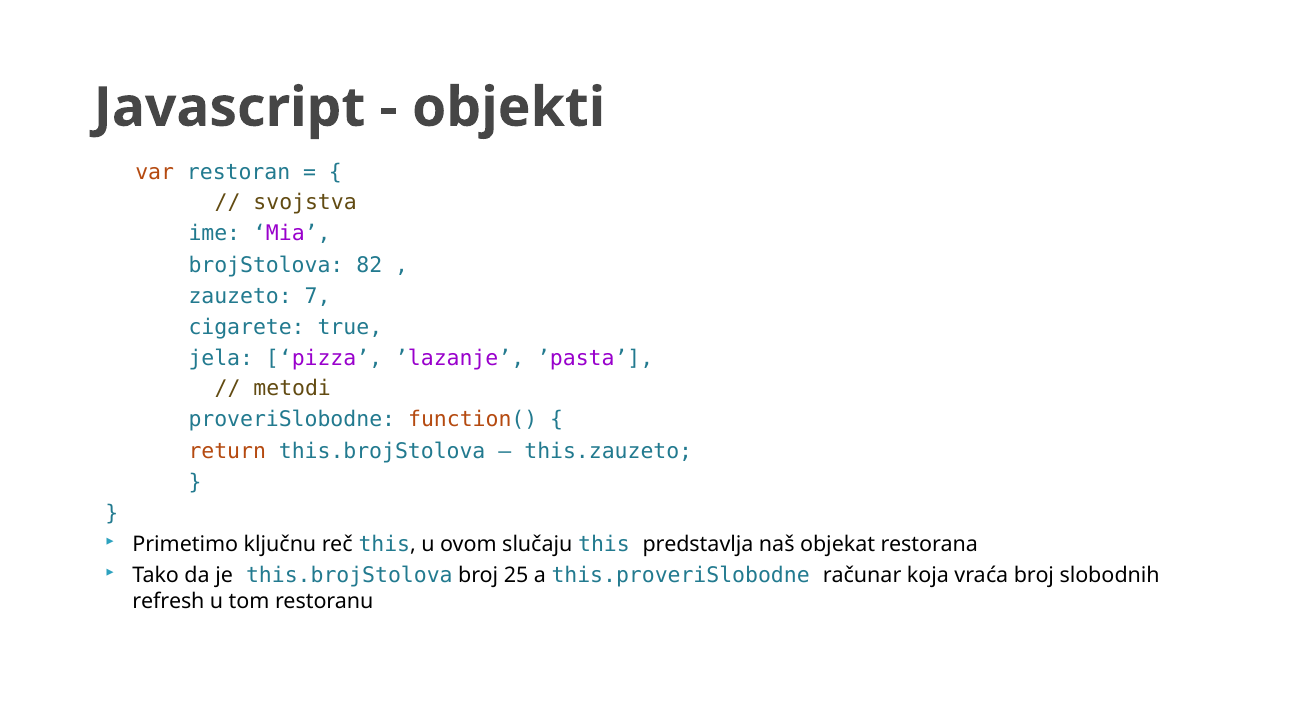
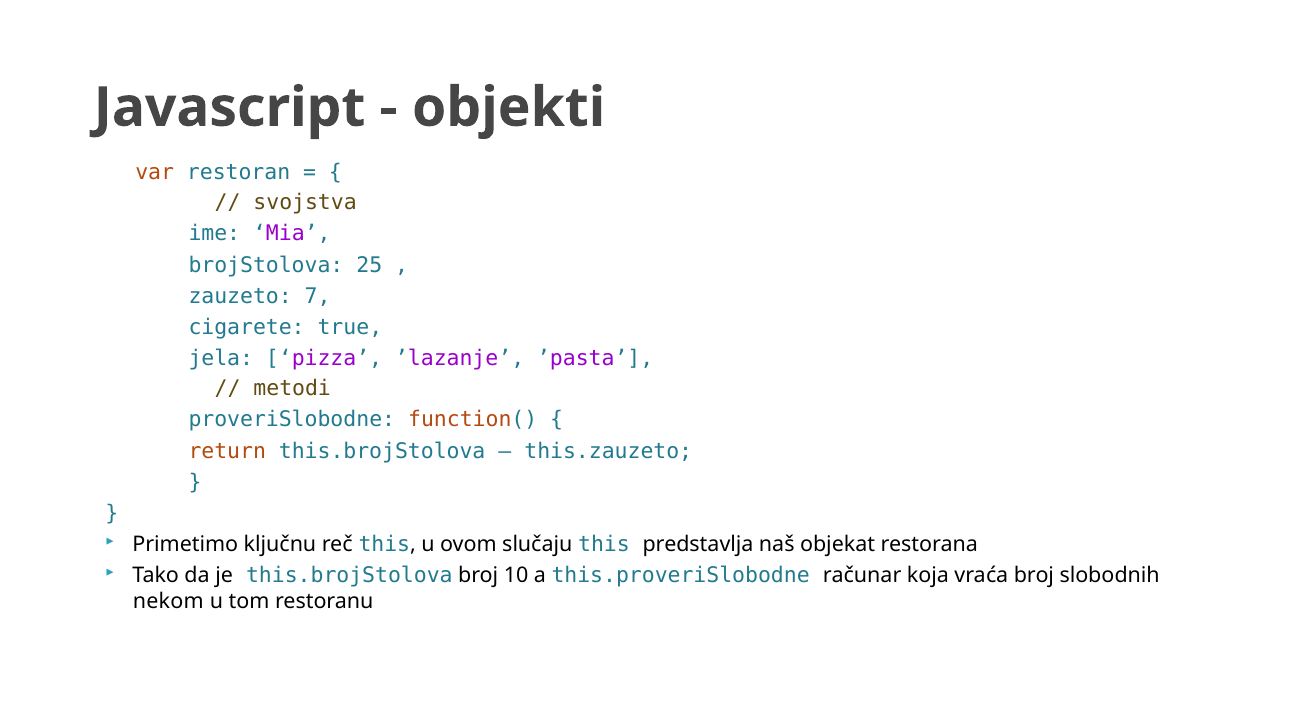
82: 82 -> 25 (369, 265)
25: 25 -> 10 (516, 576)
refresh: refresh -> nekom (168, 602)
